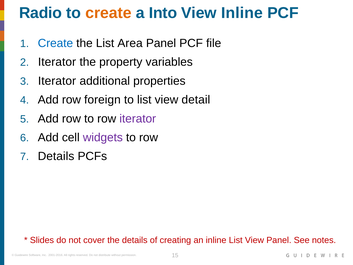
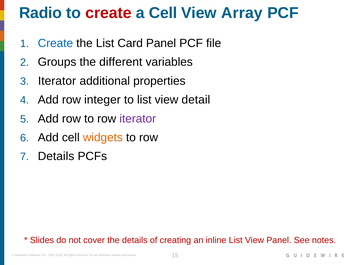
create colour: orange -> red (108, 13)
a Into: Into -> Cell (163, 13)
View Inline: Inline -> Array (242, 13)
Area: Area -> Card (130, 43)
Iterator: Iterator -> Groups (57, 62)
property: property -> different (121, 62)
foreign: foreign -> integer (102, 100)
widgets colour: purple -> orange (103, 137)
